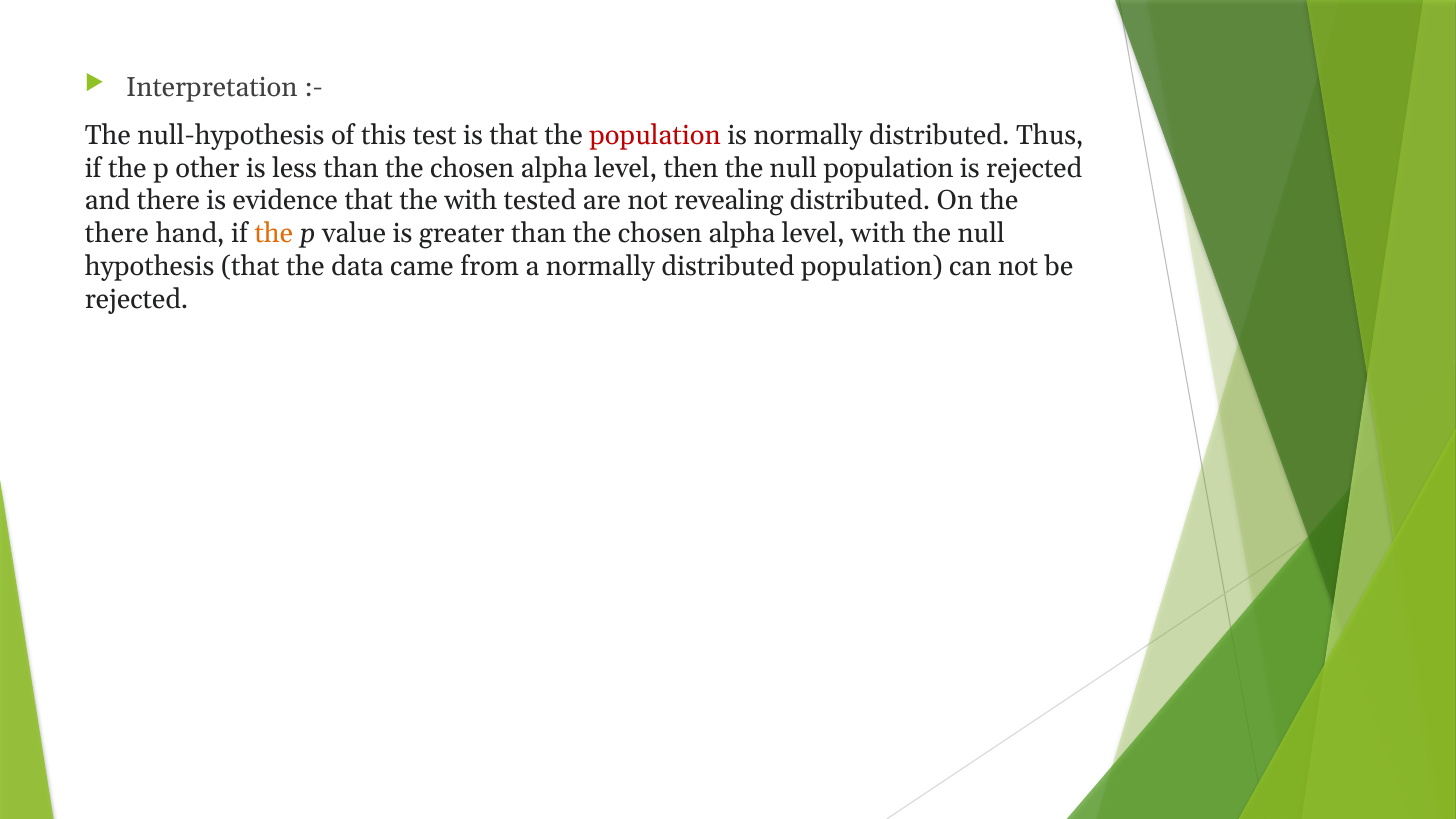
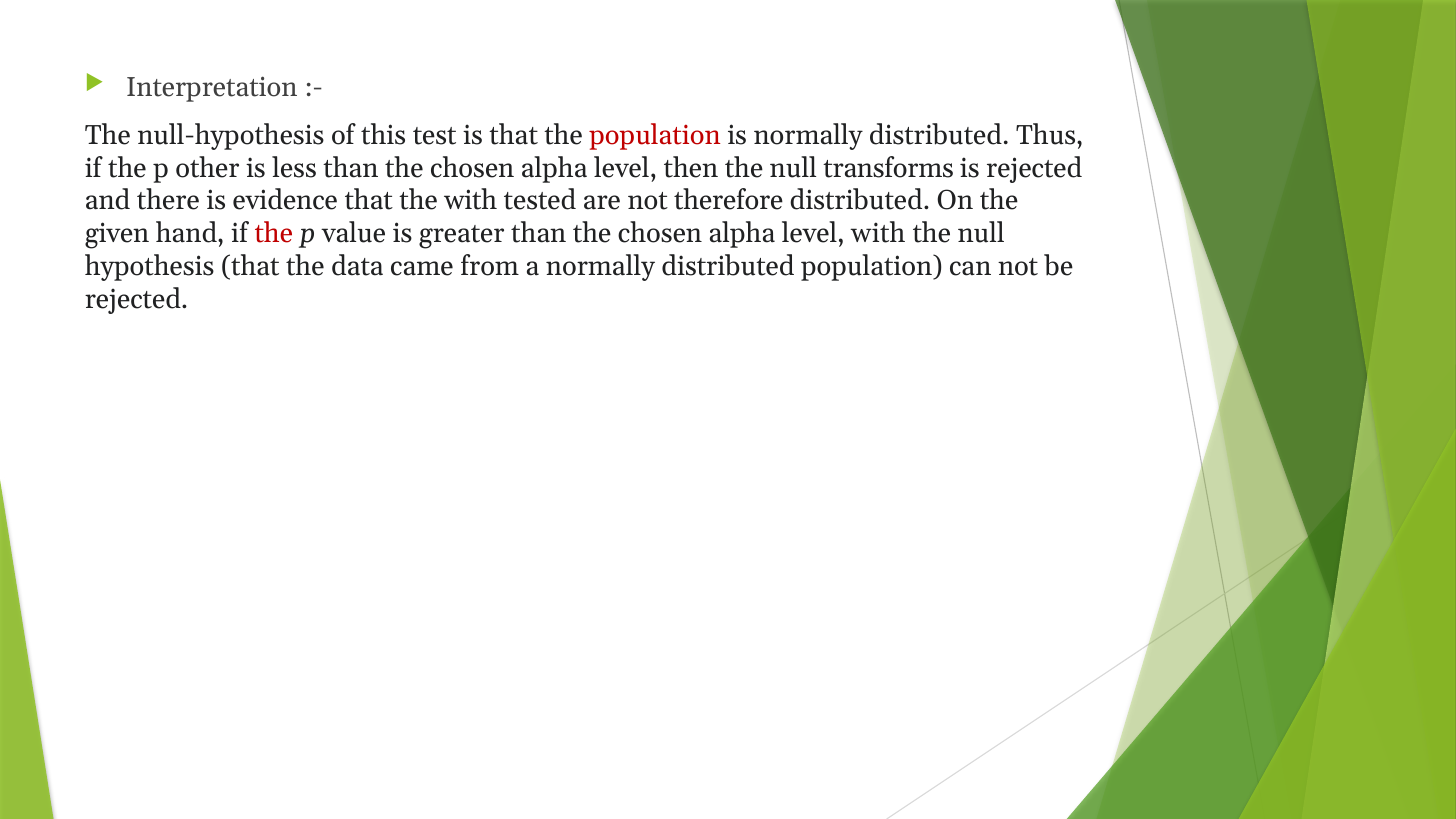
null population: population -> transforms (889, 168)
revealing: revealing -> therefore (729, 201)
there: there -> given (117, 234)
the colour: orange -> red (274, 234)
